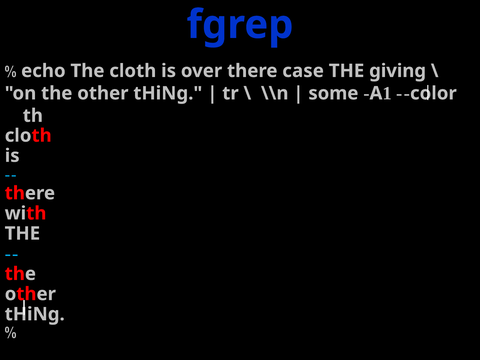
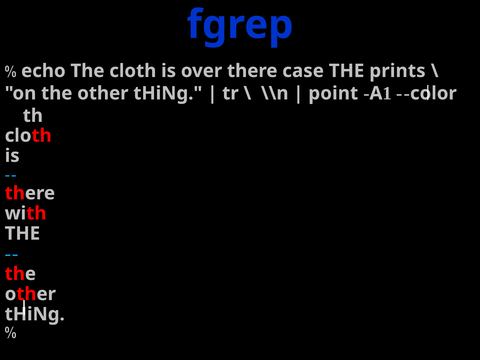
giving: giving -> prints (397, 71)
some: some -> point (333, 93)
